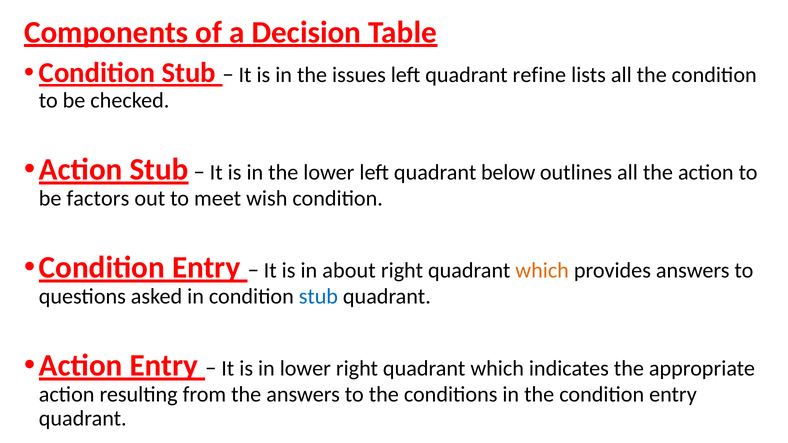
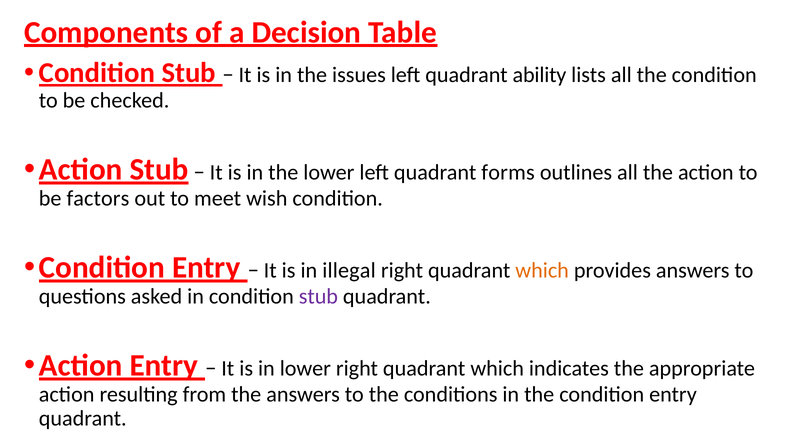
refine: refine -> ability (539, 75)
below: below -> forms (508, 173)
about: about -> illegal (349, 271)
stub colour: blue -> purple (318, 296)
